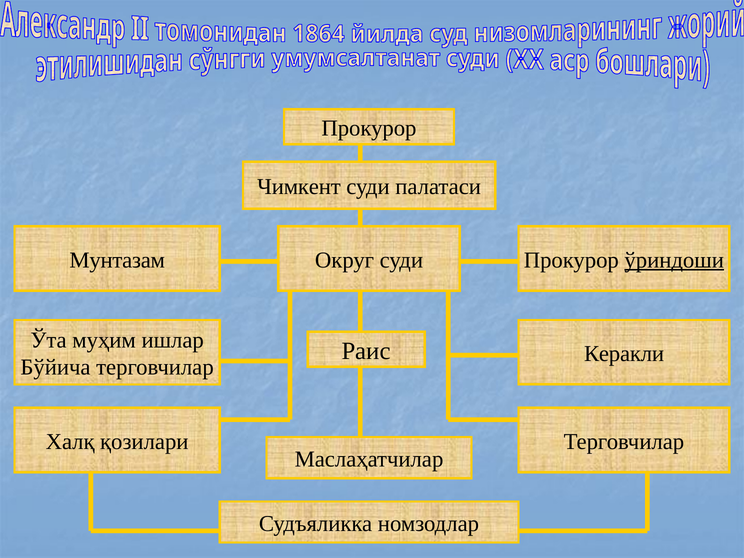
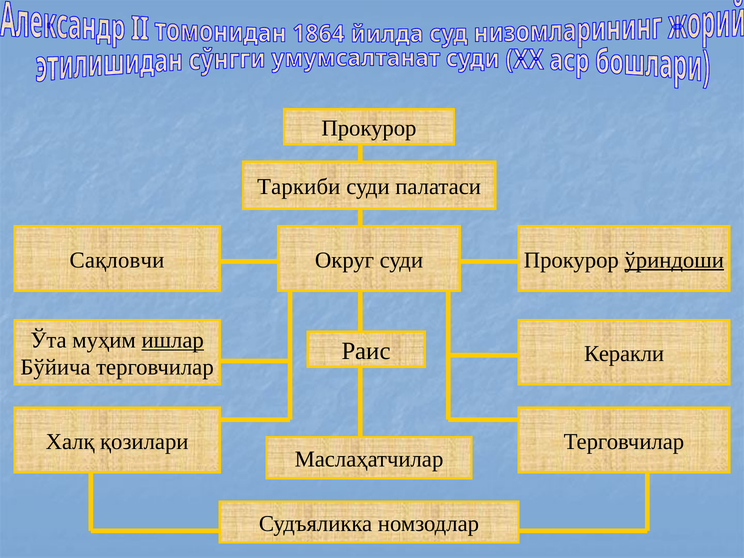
Чимкент: Чимкент -> Таркиби (299, 187)
Мунтазам: Мунтазам -> Сақловчи (117, 260)
ишлар underline: none -> present (173, 340)
